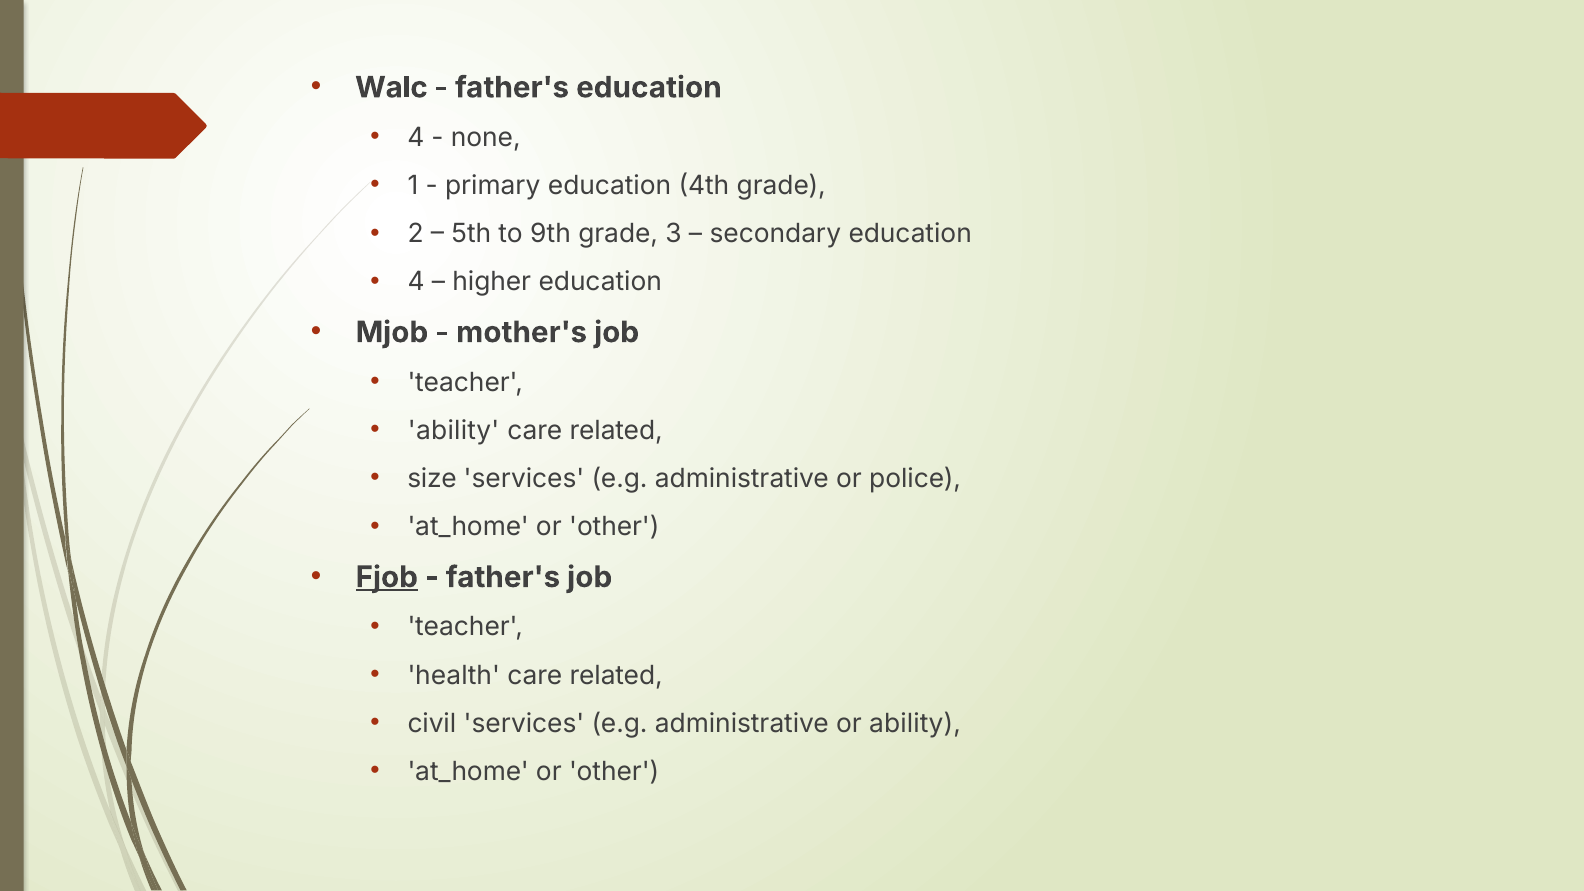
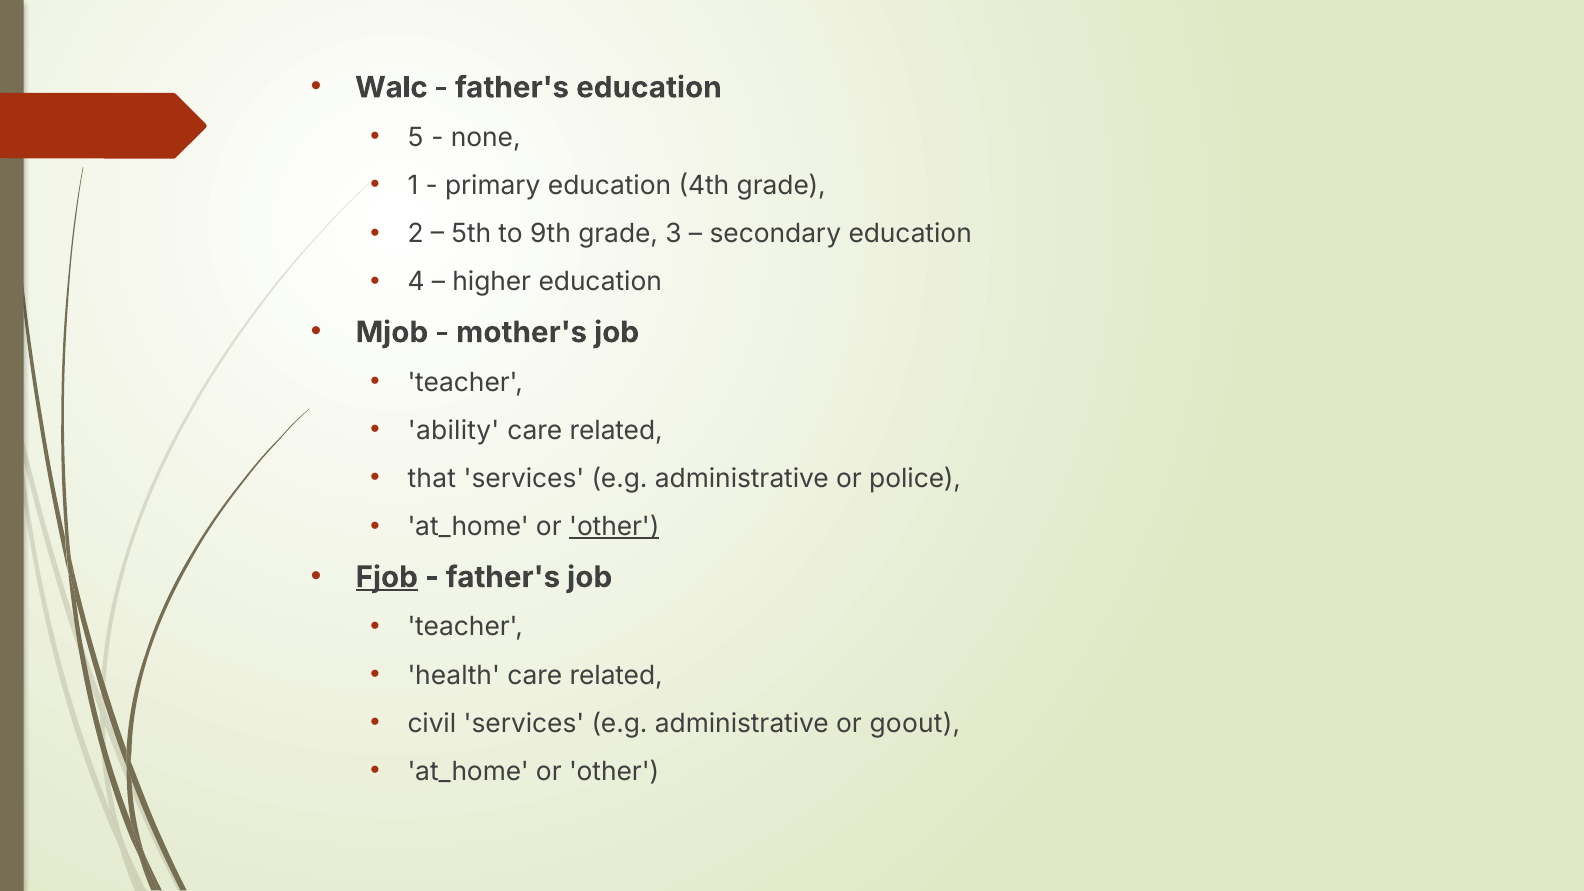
4: 4 -> 5 (416, 138)
size: size -> that (432, 479)
other underline: none -> present (614, 527)
or ability: ability -> goout (915, 724)
